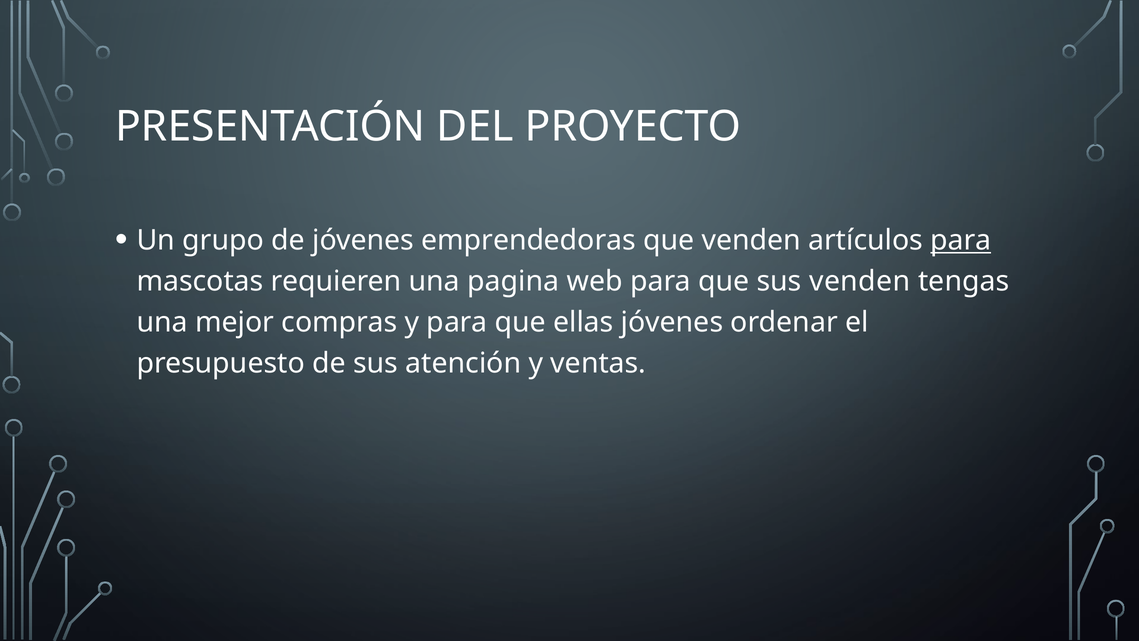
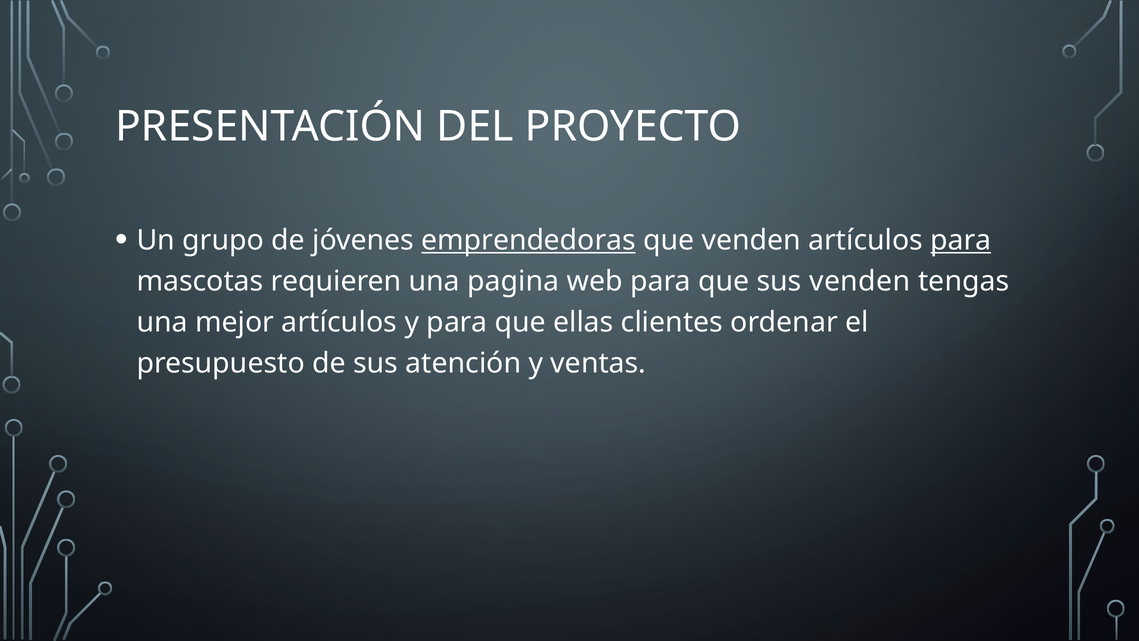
emprendedoras underline: none -> present (529, 240)
mejor compras: compras -> artículos (339, 322)
ellas jóvenes: jóvenes -> clientes (672, 322)
